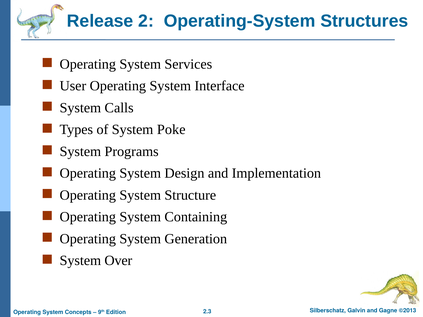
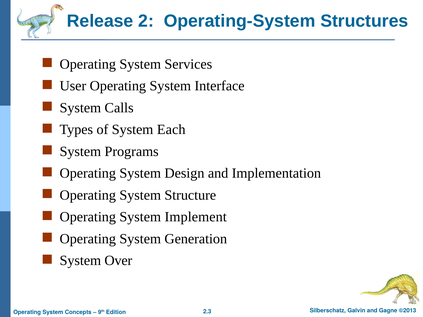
Poke: Poke -> Each (171, 130)
Containing: Containing -> Implement (196, 217)
